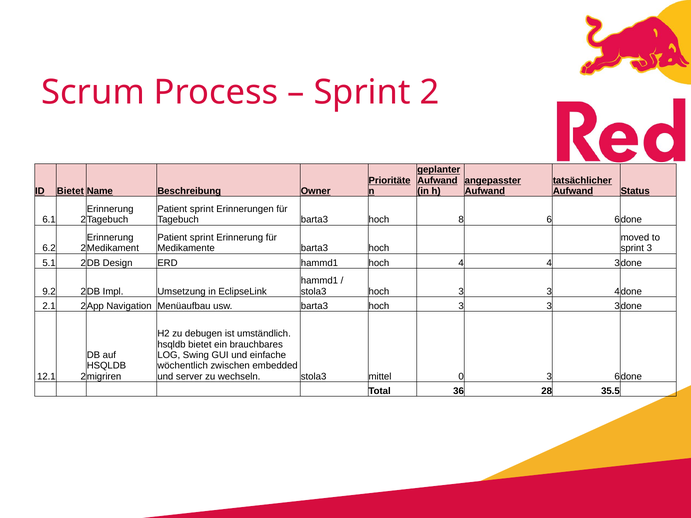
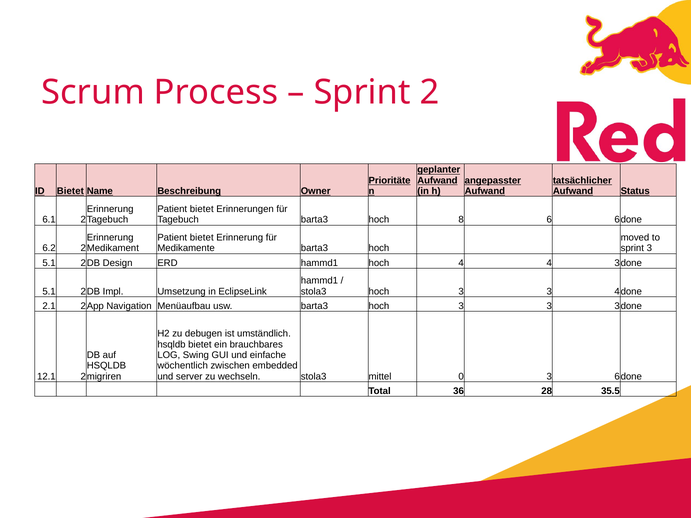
sprint: sprint -> bietet (202, 209)
sprint: sprint -> bietet (202, 238)
9.2: 9.2 -> 5.1 (49, 292)
